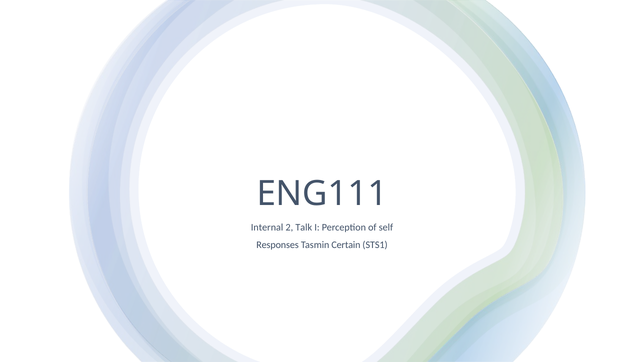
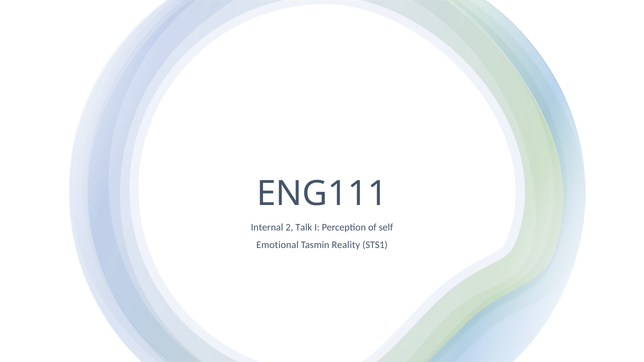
Responses: Responses -> Emotional (277, 245)
Certain: Certain -> Reality (346, 245)
